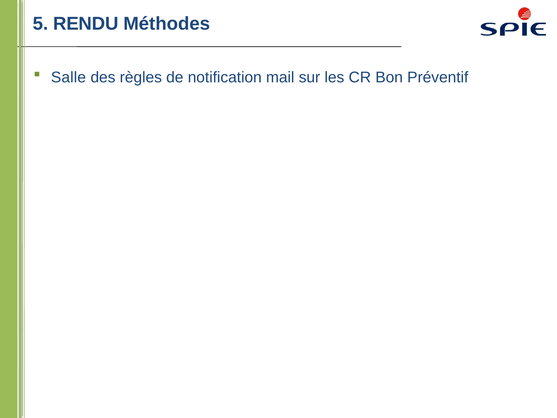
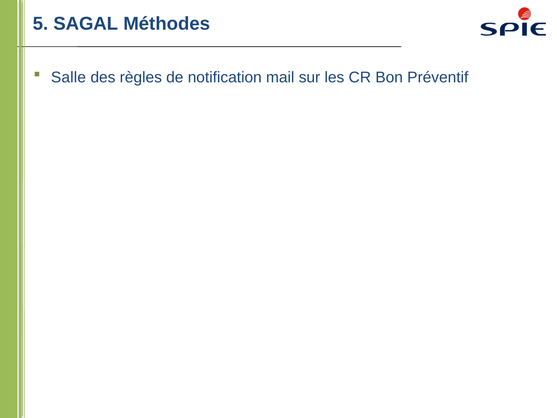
RENDU: RENDU -> SAGAL (86, 24)
